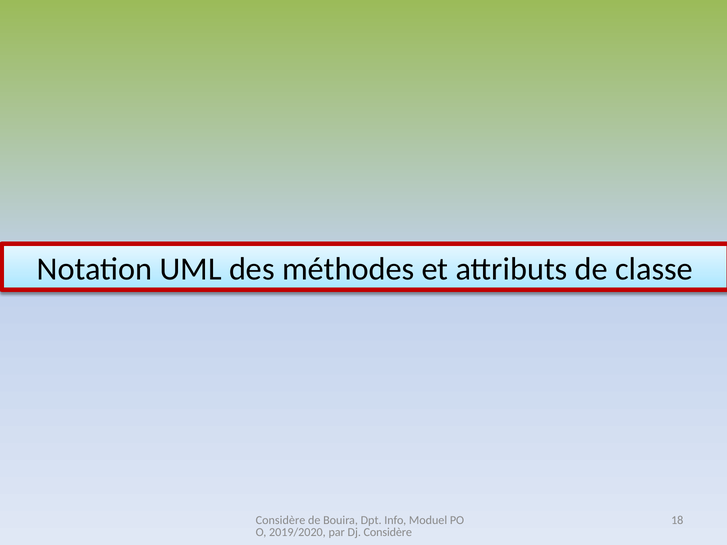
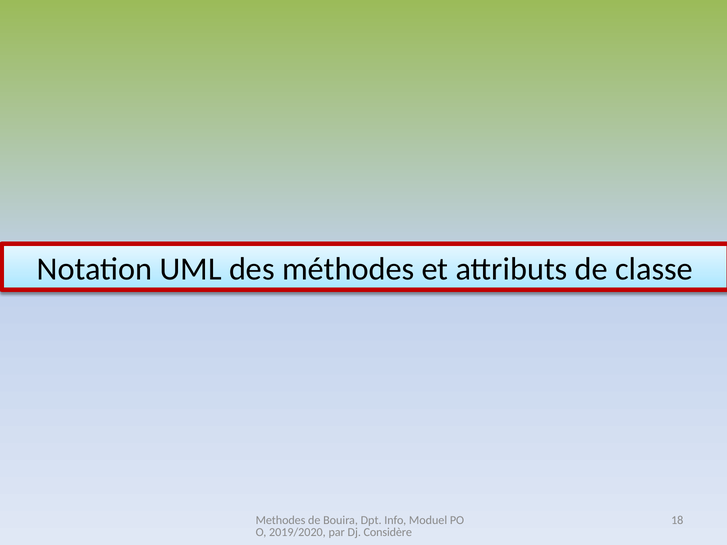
Considère: Considère -> Methodes (281, 521)
